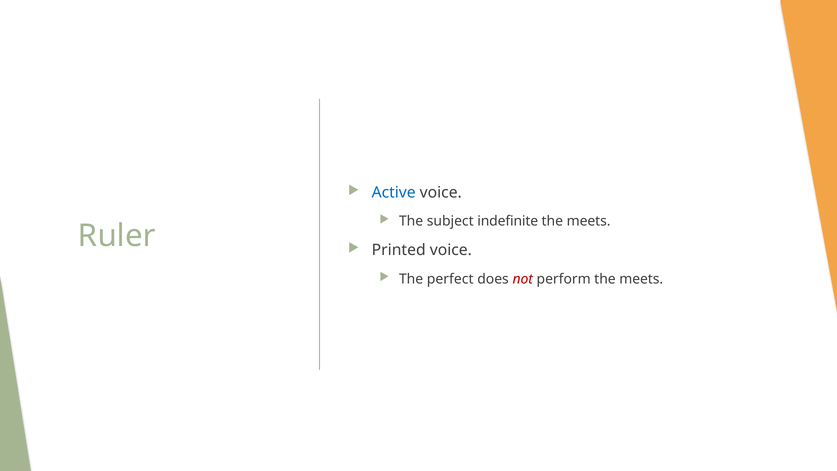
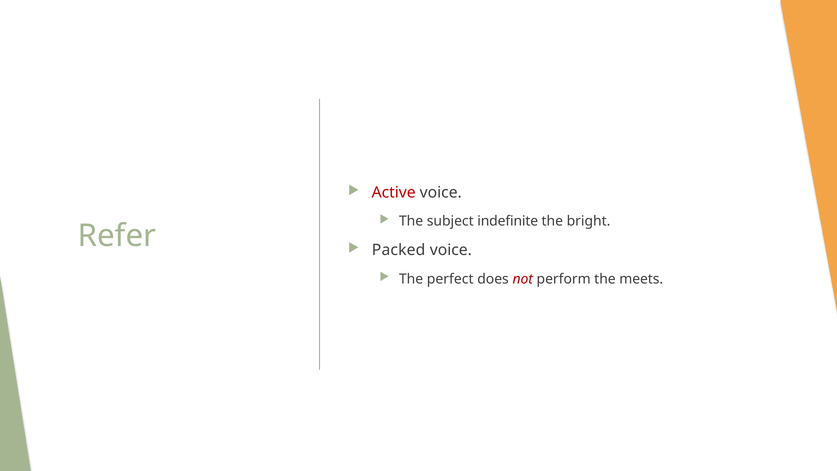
Active colour: blue -> red (394, 192)
meets: meets -> bright (589, 221)
Ruler: Ruler -> Refer (117, 236)
Printed: Printed -> Packed (399, 250)
